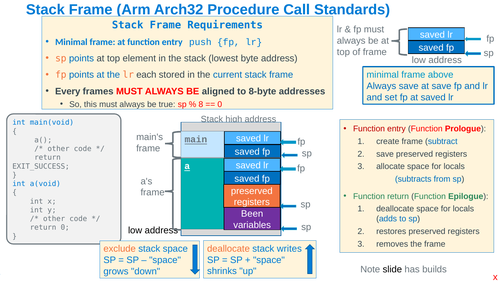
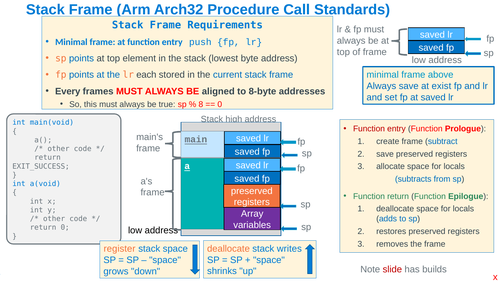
at save: save -> exist (441, 86)
Been: Been -> Array (252, 214)
exclude: exclude -> register (120, 249)
slide colour: black -> red (392, 270)
